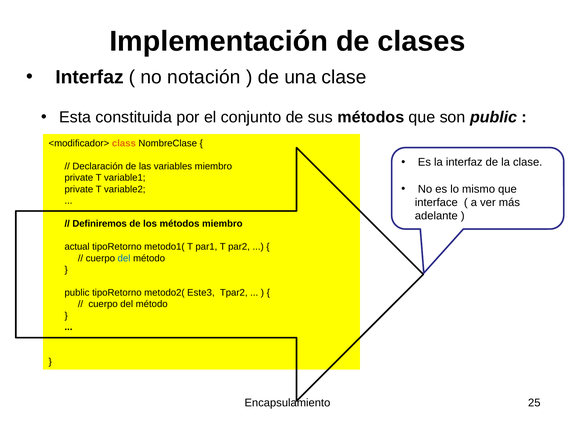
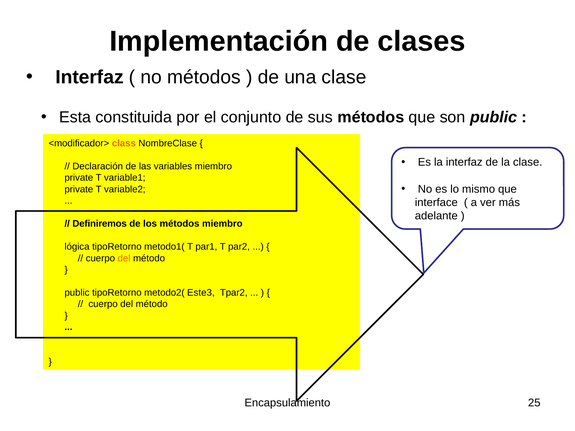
no notación: notación -> métodos (204, 77)
actual: actual -> lógica (77, 247)
del colour: blue -> orange (124, 258)
